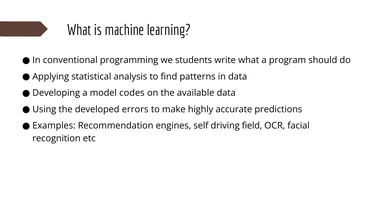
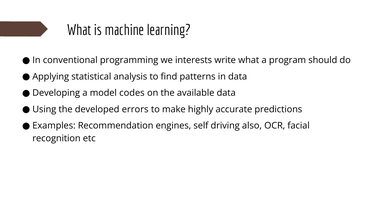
students: students -> interests (194, 60)
field: field -> also (252, 126)
